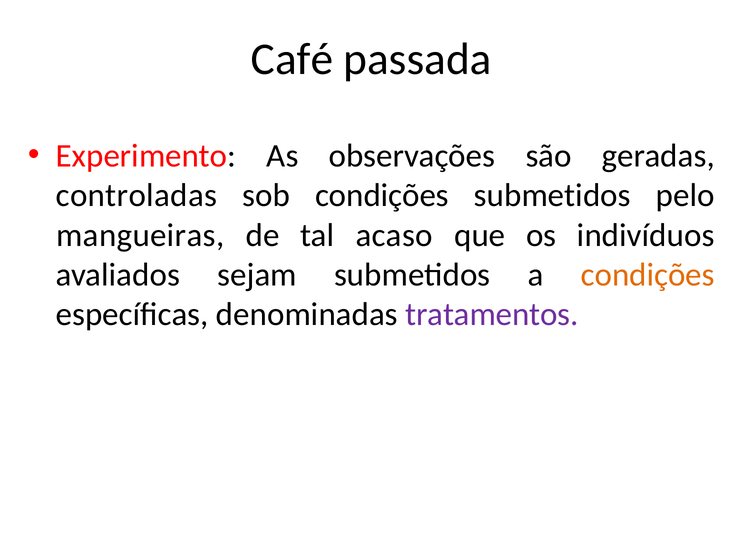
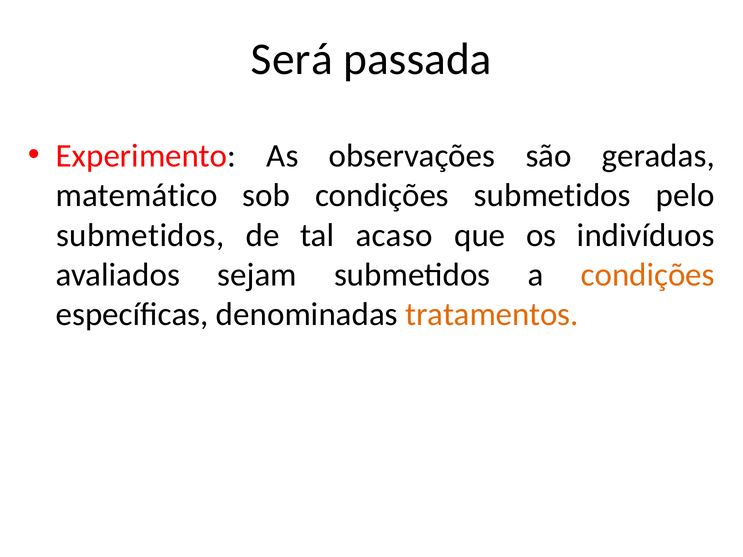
Café: Café -> Será (292, 59)
controladas: controladas -> matemático (137, 196)
mangueiras: mangueiras -> submetidos (140, 235)
tratamentos colour: purple -> orange (492, 315)
